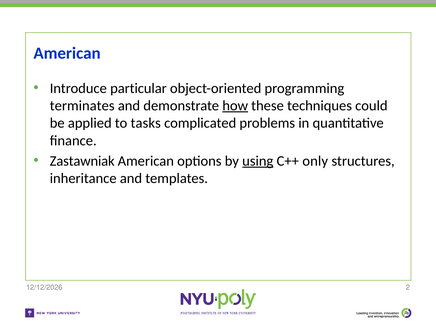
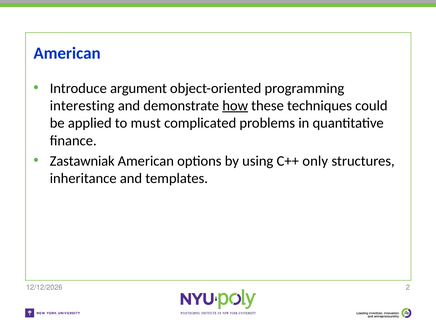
particular: particular -> argument (139, 88)
terminates: terminates -> interesting (82, 106)
tasks: tasks -> must (146, 123)
using underline: present -> none (258, 161)
